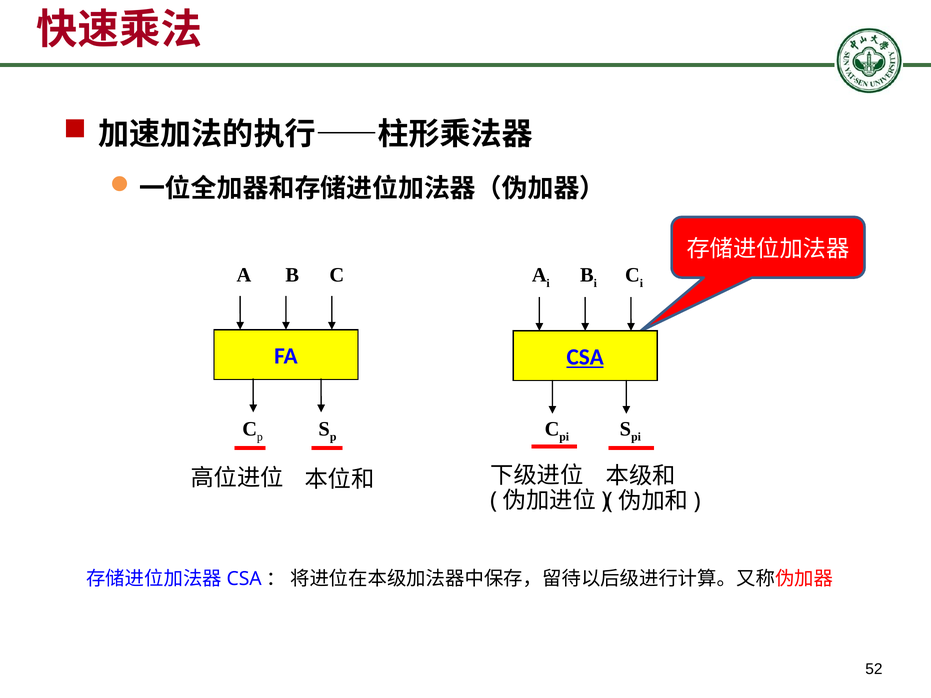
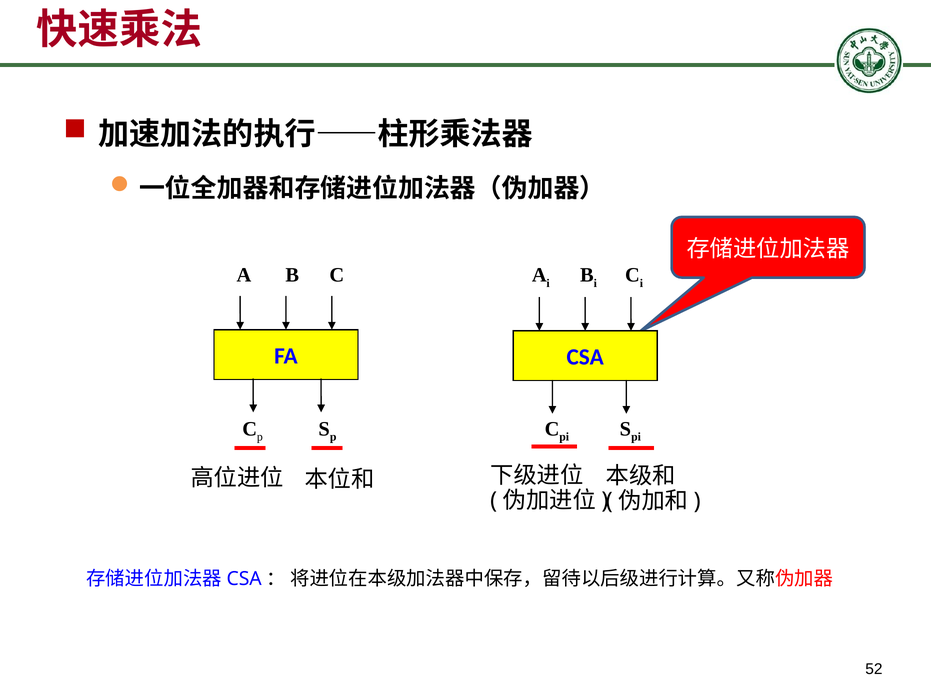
CSA underline: present -> none (585, 357)
